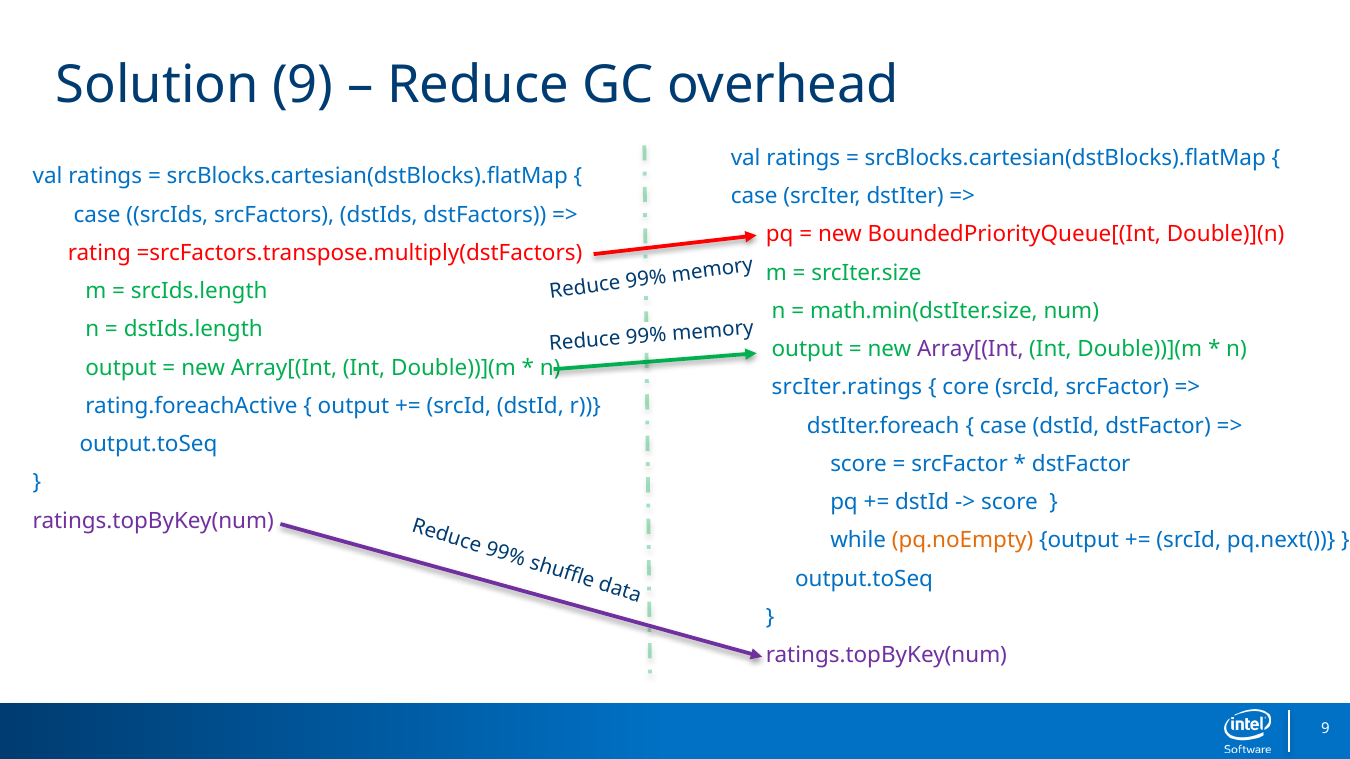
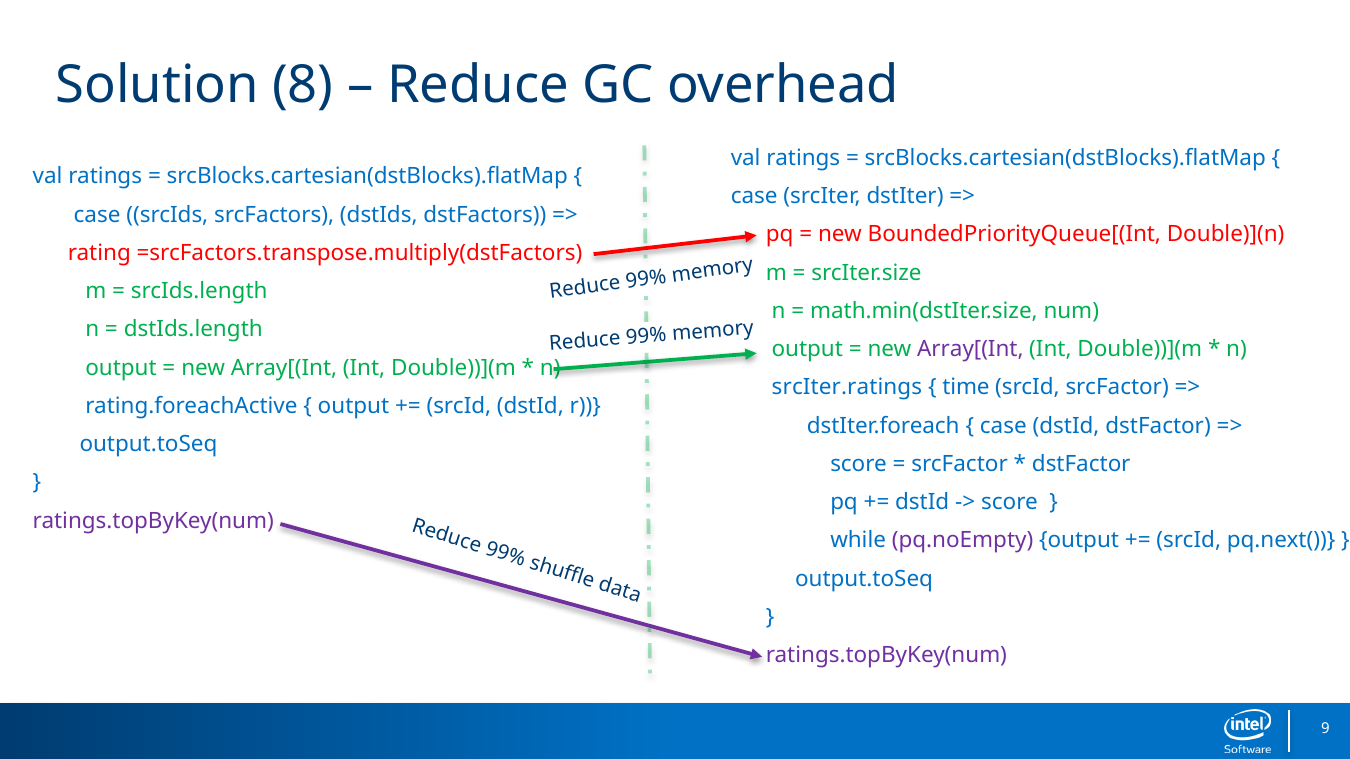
Solution 9: 9 -> 8 (303, 86)
core: core -> time (966, 388)
pq.noEmpty colour: orange -> purple (963, 541)
